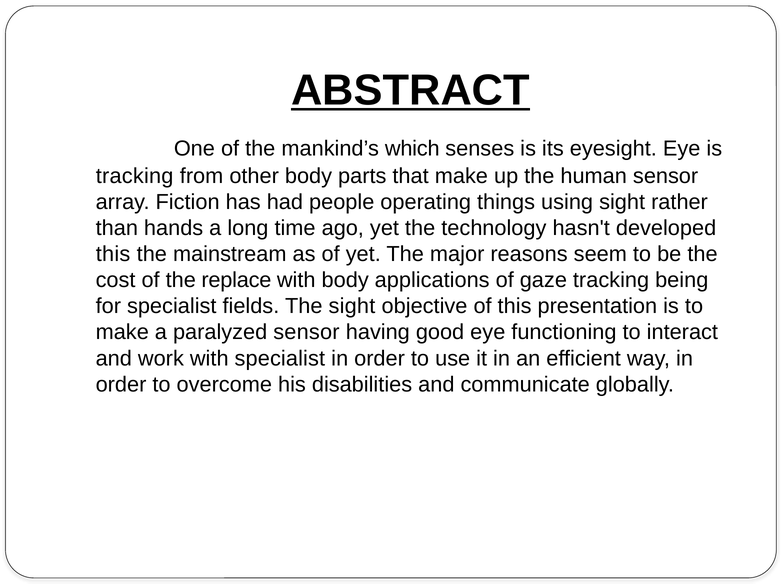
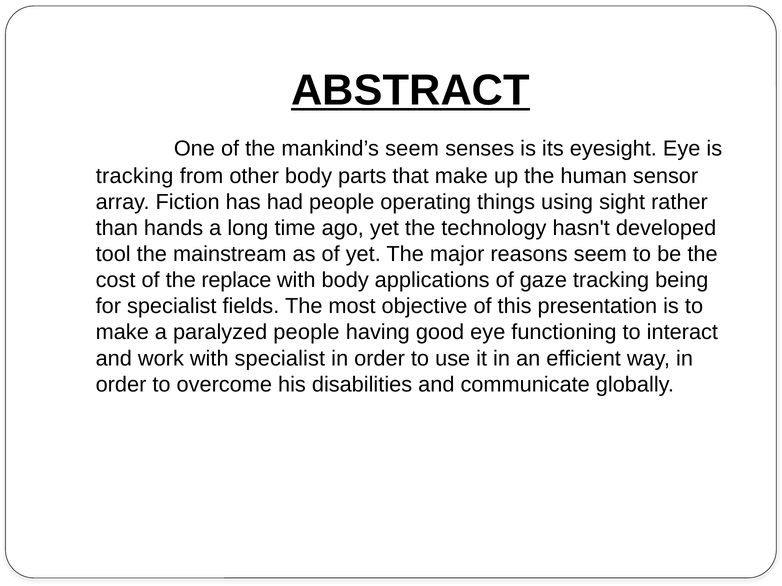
mankind’s which: which -> seem (412, 149)
this: this -> tool (113, 254)
The sight: sight -> most (352, 306)
paralyzed sensor: sensor -> people (306, 333)
